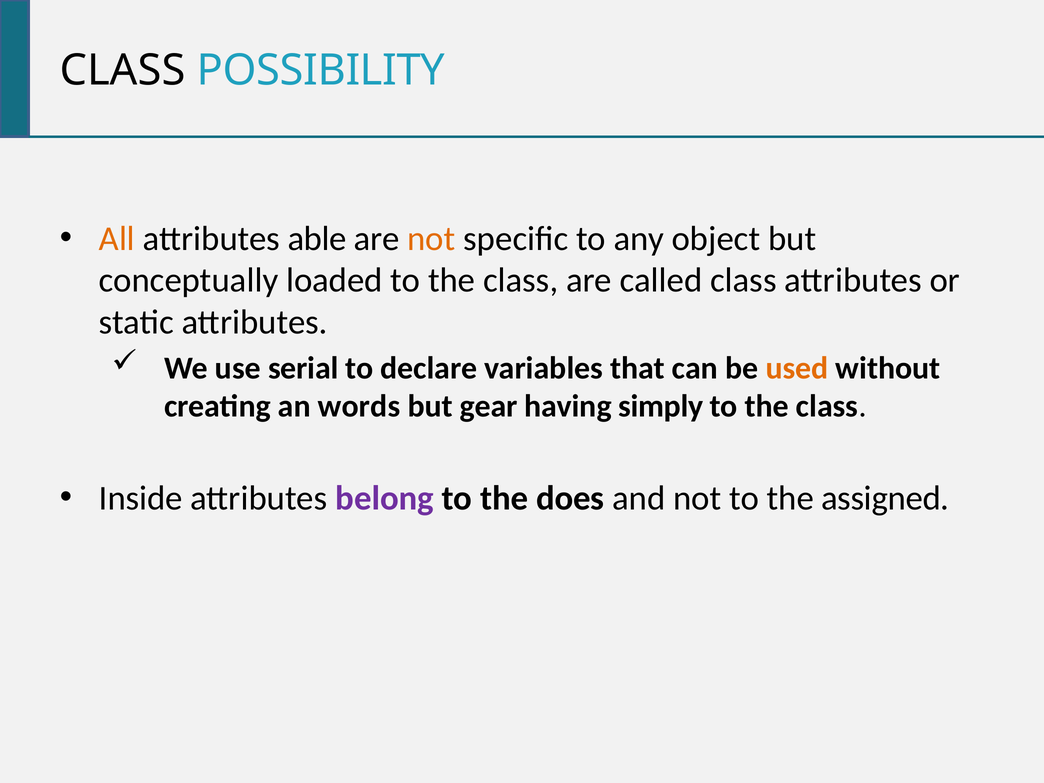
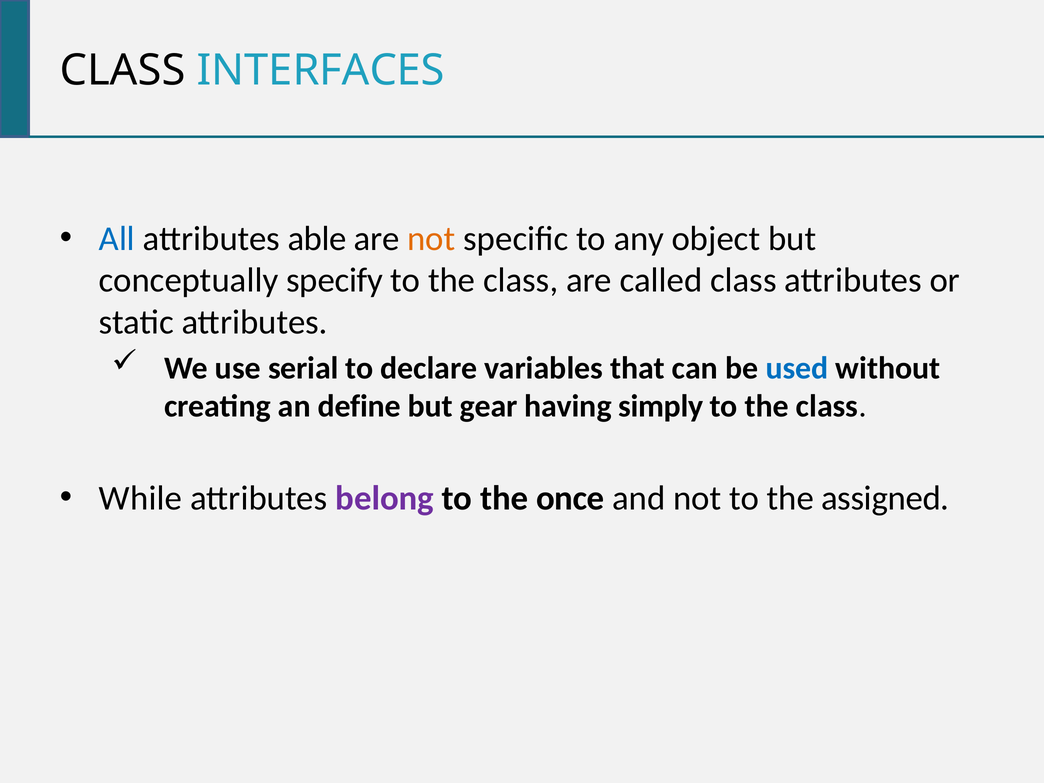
POSSIBILITY: POSSIBILITY -> INTERFACES (321, 71)
All colour: orange -> blue (117, 239)
loaded: loaded -> specify (334, 280)
used colour: orange -> blue (797, 368)
words: words -> define (359, 406)
Inside: Inside -> While (141, 498)
does: does -> once (570, 498)
